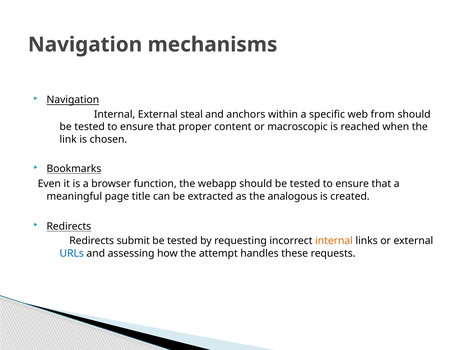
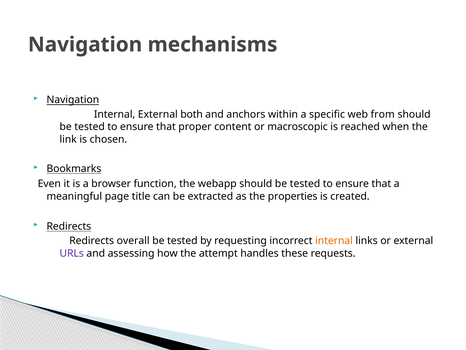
steal: steal -> both (192, 114)
analogous: analogous -> properties (293, 196)
submit: submit -> overall (133, 241)
URLs colour: blue -> purple (72, 253)
